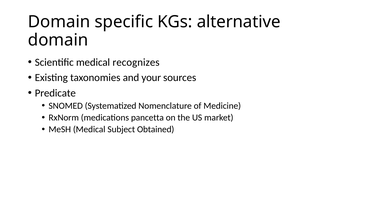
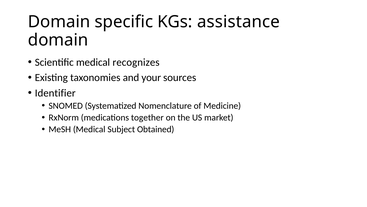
alternative: alternative -> assistance (239, 22)
Predicate: Predicate -> Identifier (55, 93)
pancetta: pancetta -> together (147, 117)
